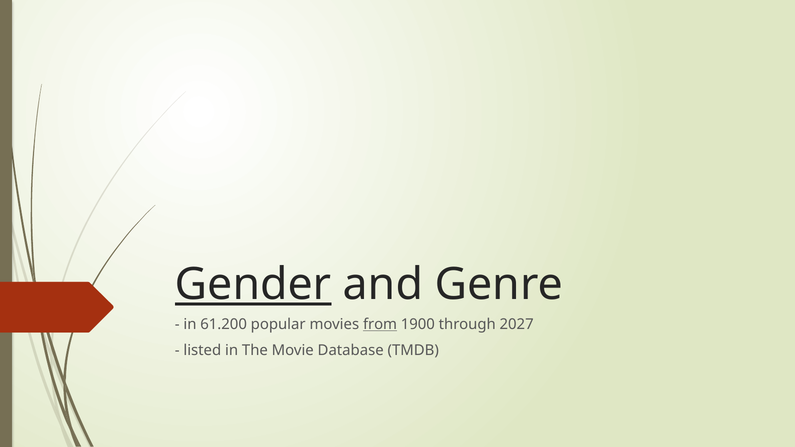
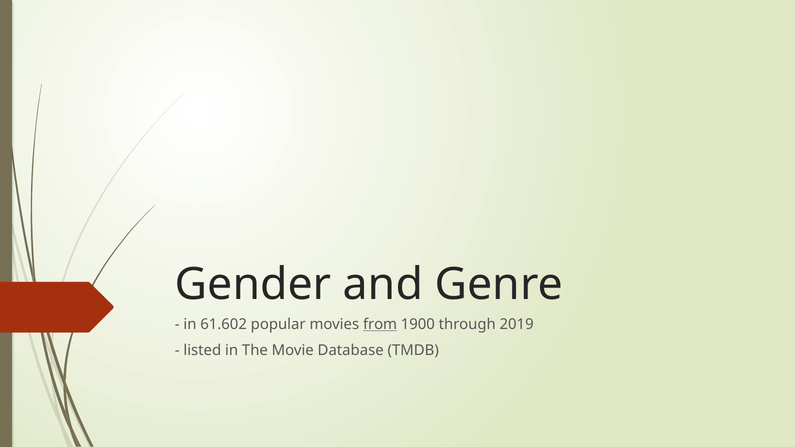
Gender underline: present -> none (253, 285)
61.200: 61.200 -> 61.602 (224, 324)
2027: 2027 -> 2019 (517, 324)
